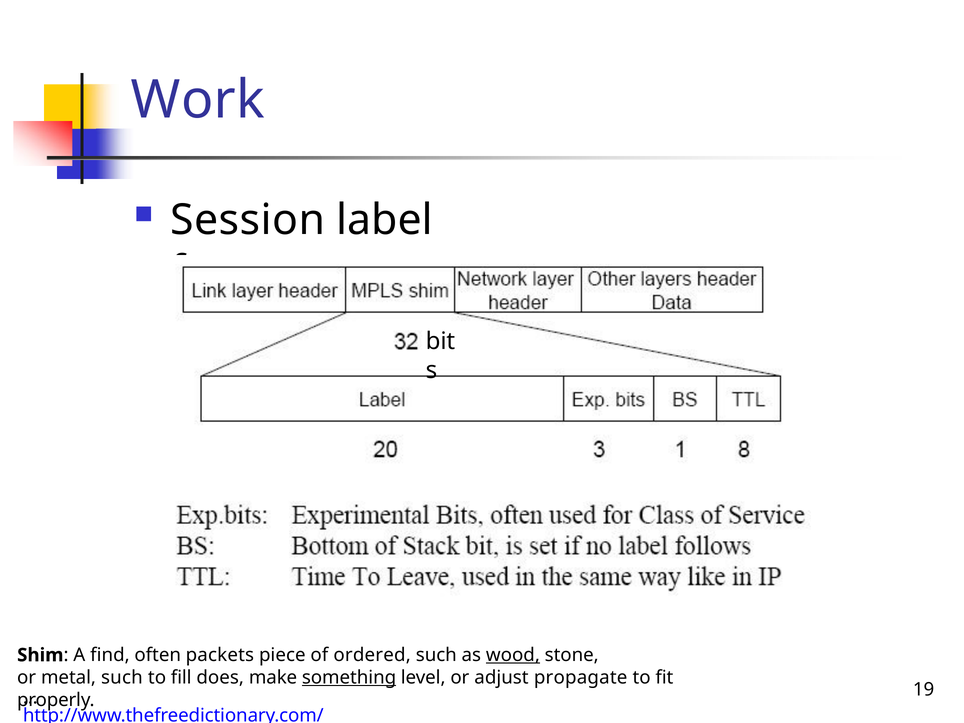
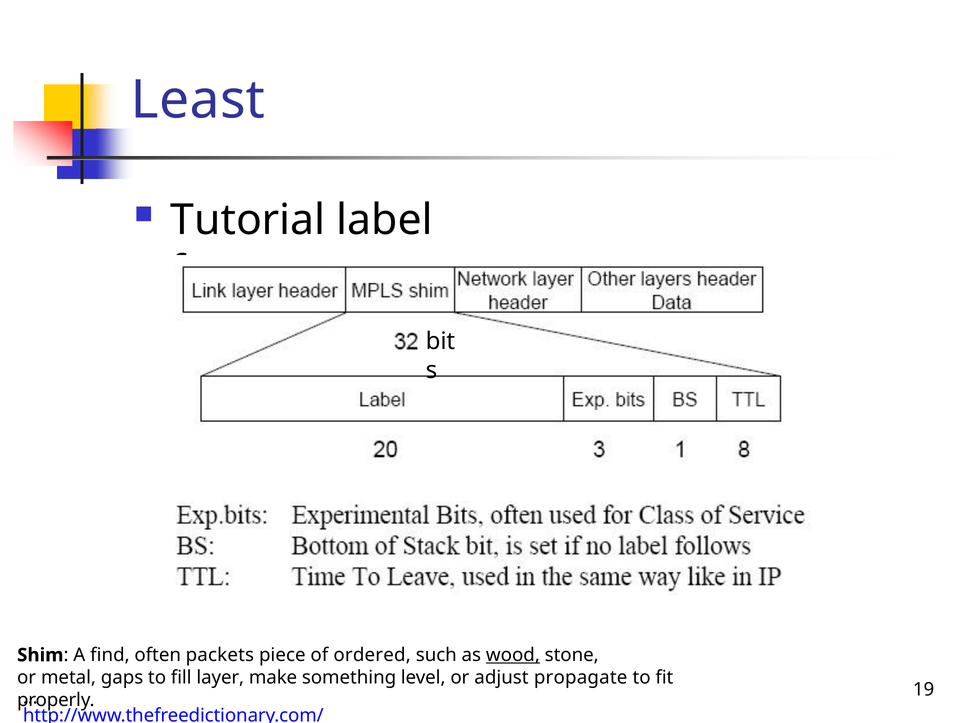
Work: Work -> Least (198, 100)
Session: Session -> Tutorial (248, 220)
metal such: such -> gaps (122, 678)
does: does -> layer (220, 678)
something underline: present -> none (349, 678)
